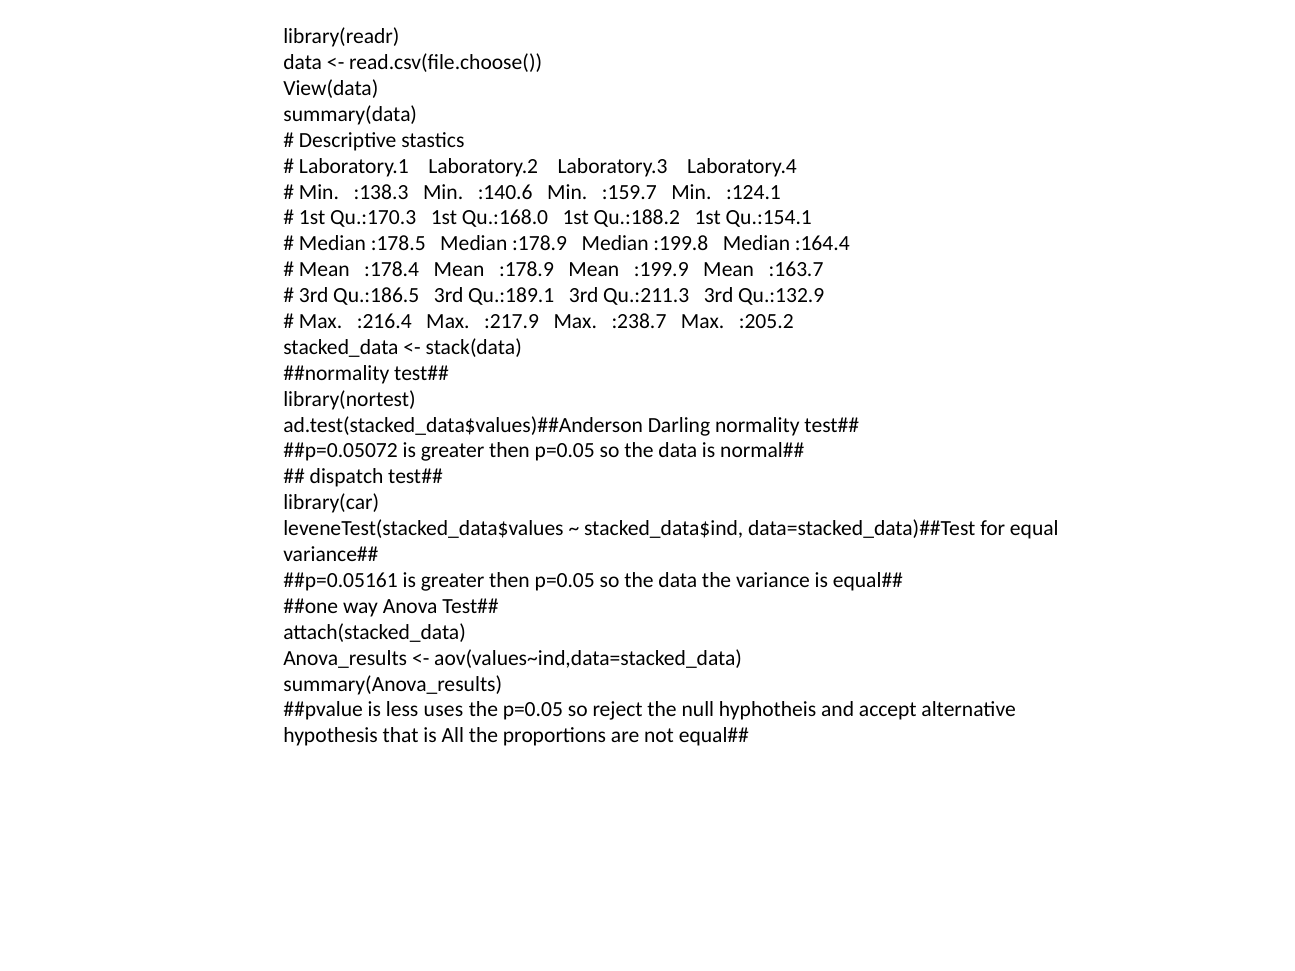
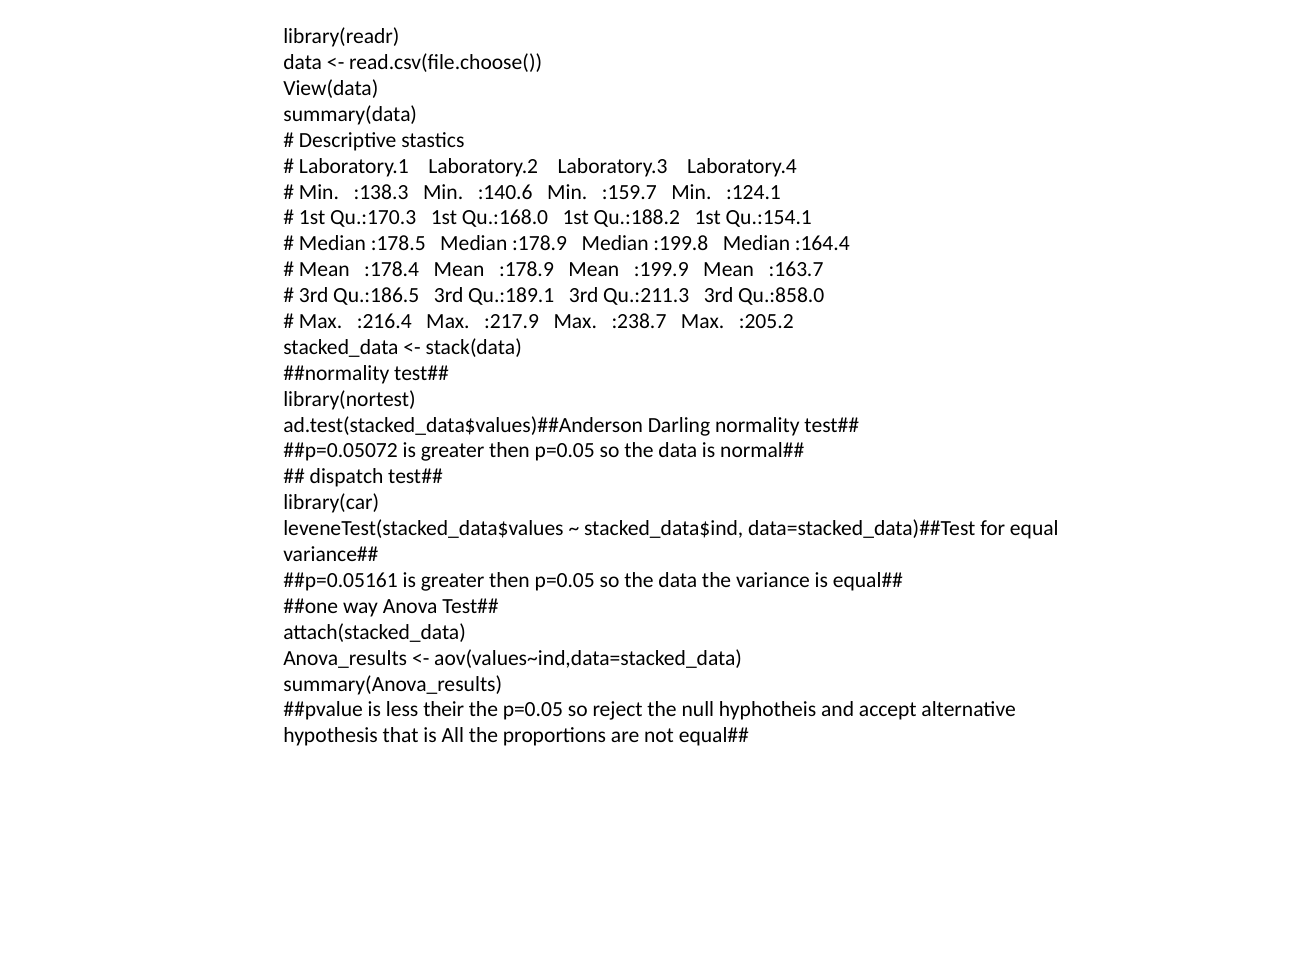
Qu.:132.9: Qu.:132.9 -> Qu.:858.0 (781, 296)
uses: uses -> their (444, 710)
